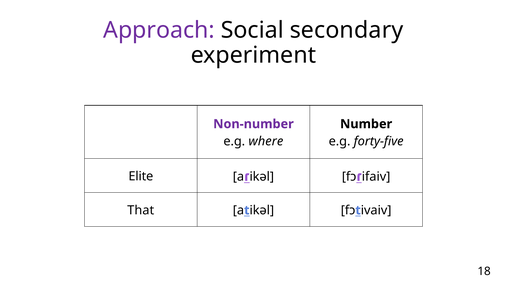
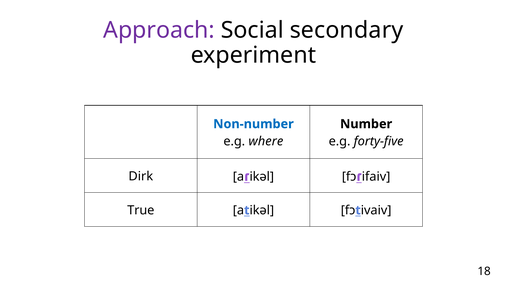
Non-number colour: purple -> blue (253, 124)
Elite: Elite -> Dirk (141, 176)
That: That -> True (141, 210)
